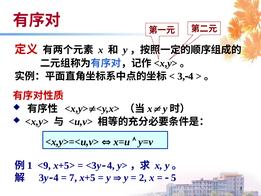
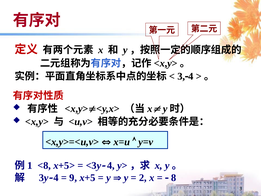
<9: <9 -> <8 (44, 165)
7: 7 -> 9 (73, 178)
5: 5 -> 8 (174, 178)
